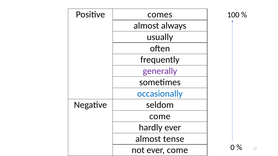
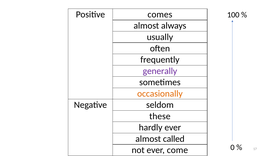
occasionally colour: blue -> orange (160, 94)
come: come -> these (160, 116)
tense: tense -> called (174, 139)
